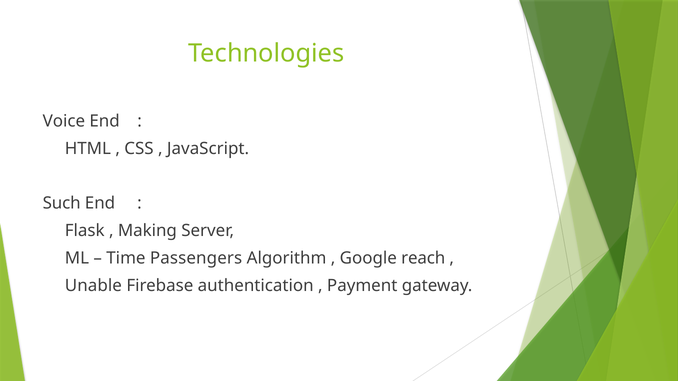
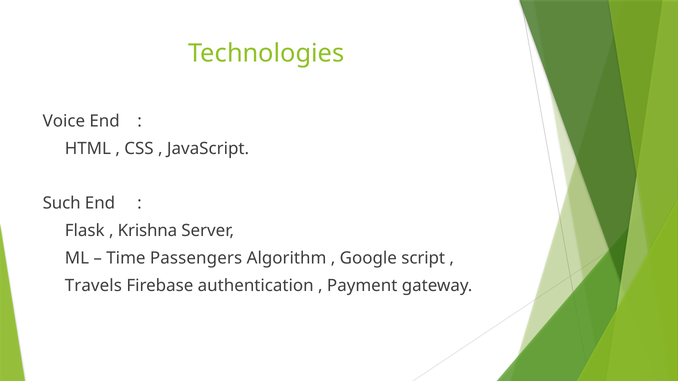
Making: Making -> Krishna (147, 231)
reach: reach -> script (423, 258)
Unable: Unable -> Travels (93, 286)
